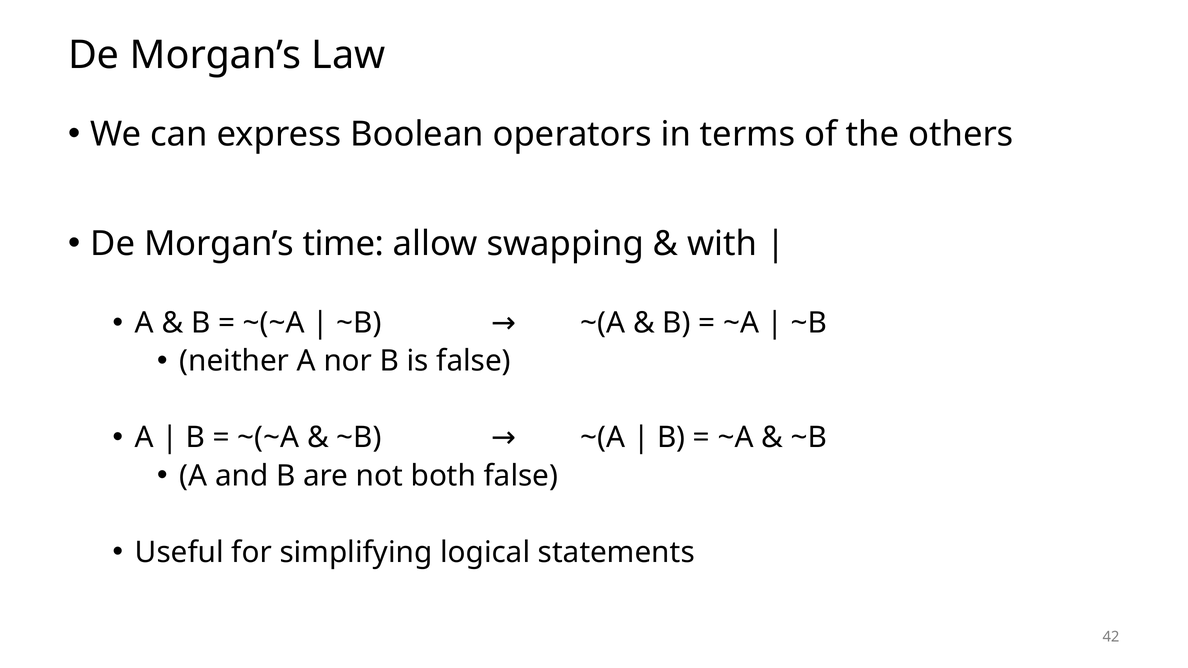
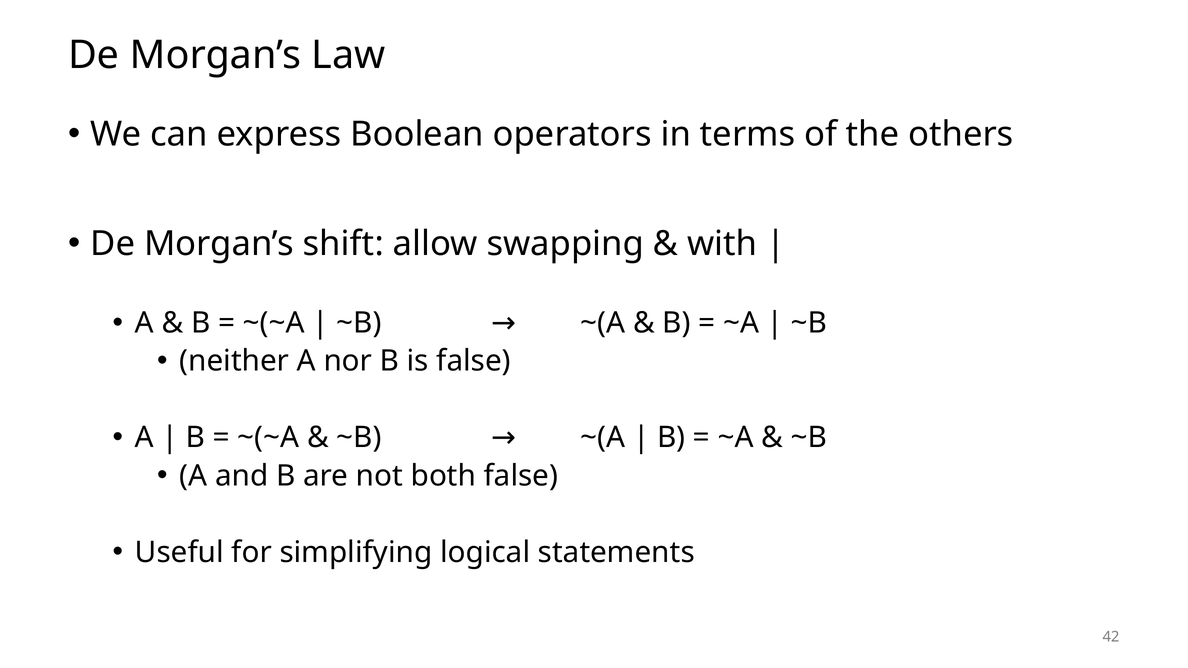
time: time -> shift (343, 244)
